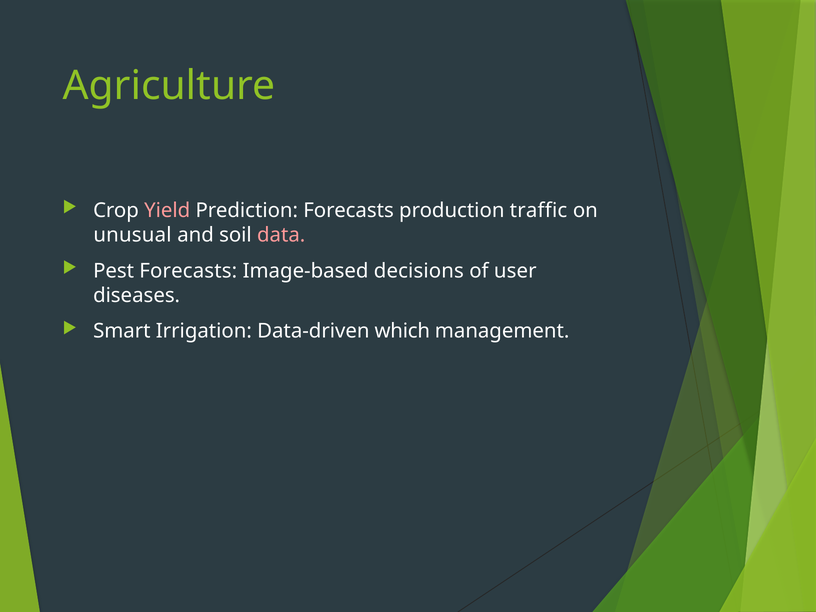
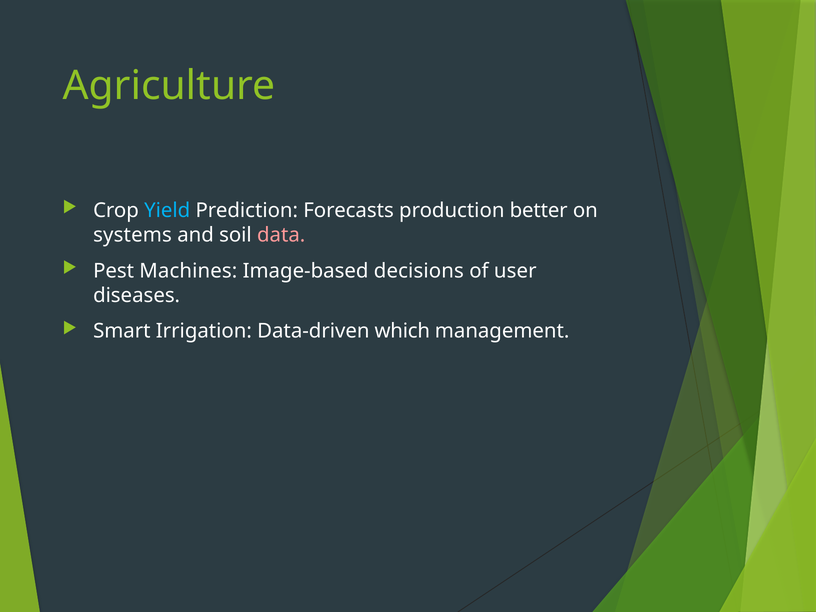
Yield colour: pink -> light blue (167, 211)
traffic: traffic -> better (539, 211)
unusual: unusual -> systems (132, 235)
Pest Forecasts: Forecasts -> Machines (188, 271)
